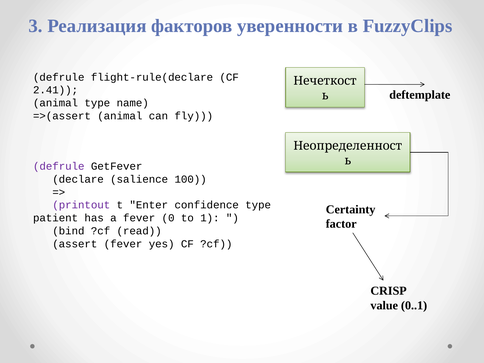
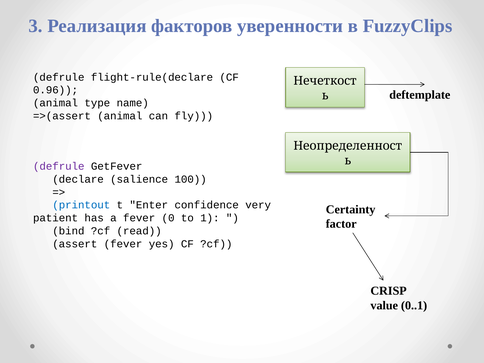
2.41: 2.41 -> 0.96 (56, 90)
printout colour: purple -> blue (81, 205)
confidence type: type -> very (258, 205)
